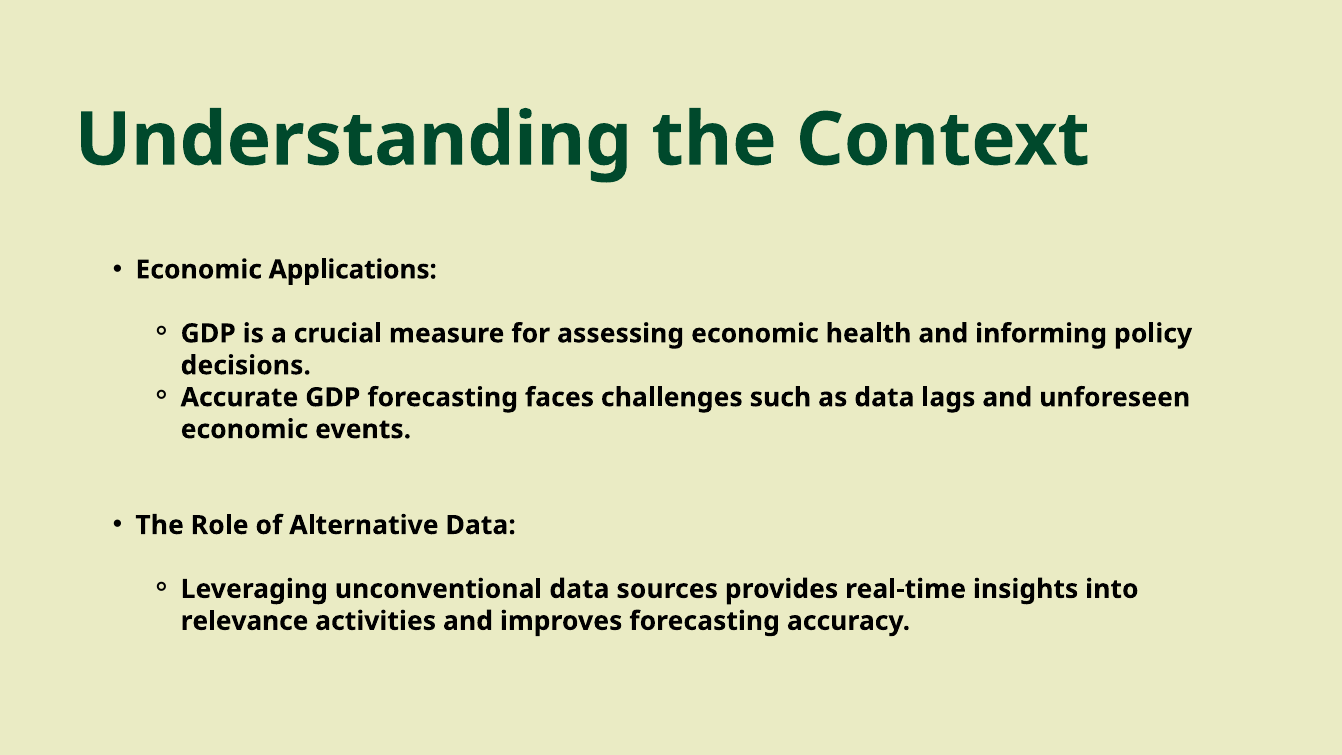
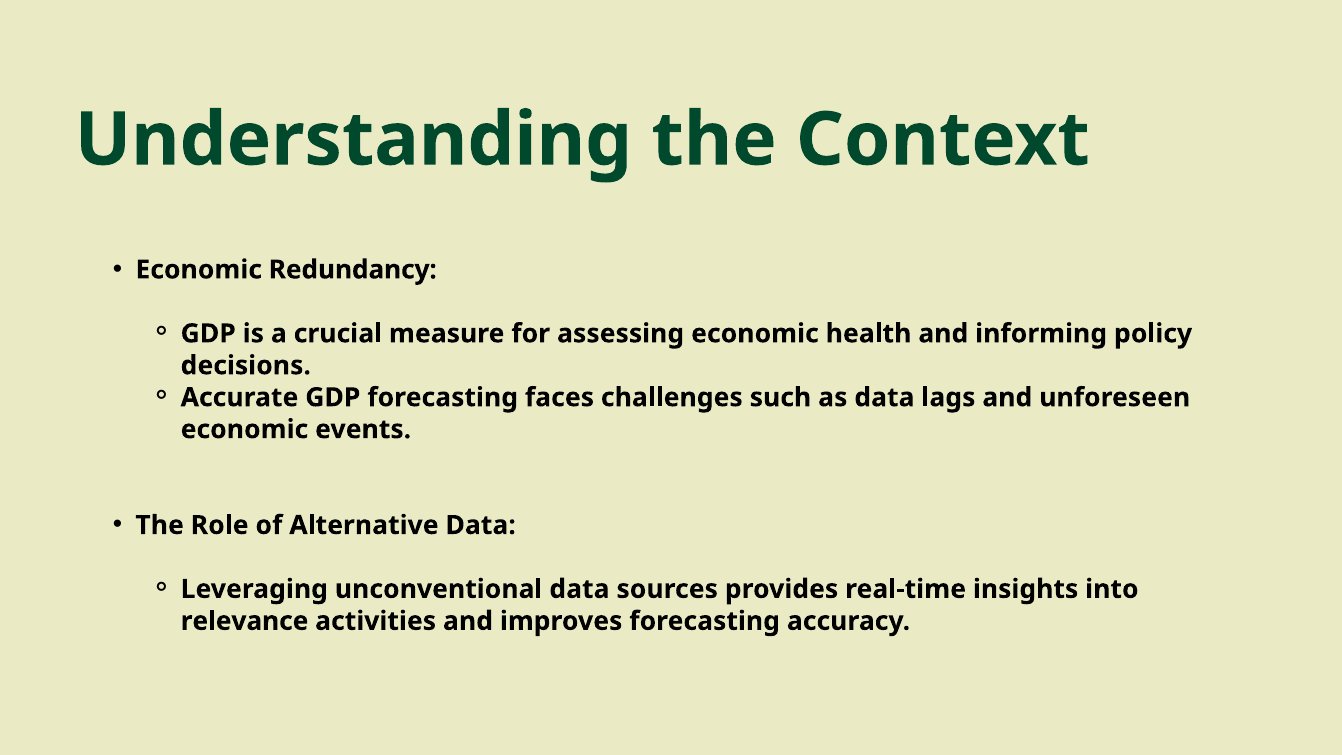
Applications: Applications -> Redundancy (353, 270)
